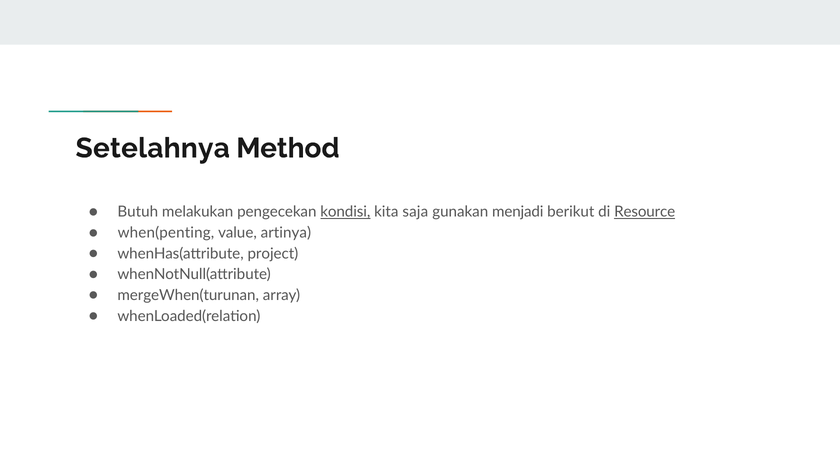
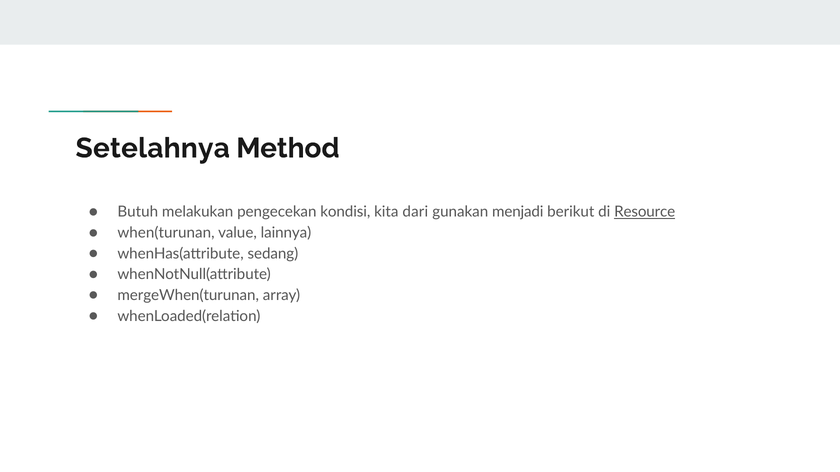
kondisi underline: present -> none (345, 212)
saja: saja -> dari (415, 212)
when(penting: when(penting -> when(turunan (166, 233)
artinya: artinya -> lainnya (286, 233)
project: project -> sedang (273, 254)
